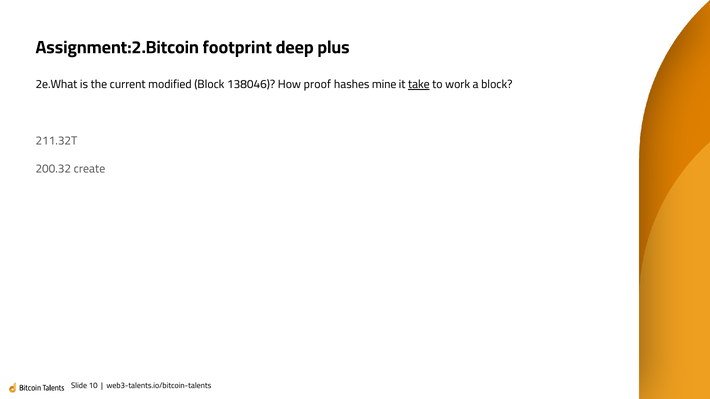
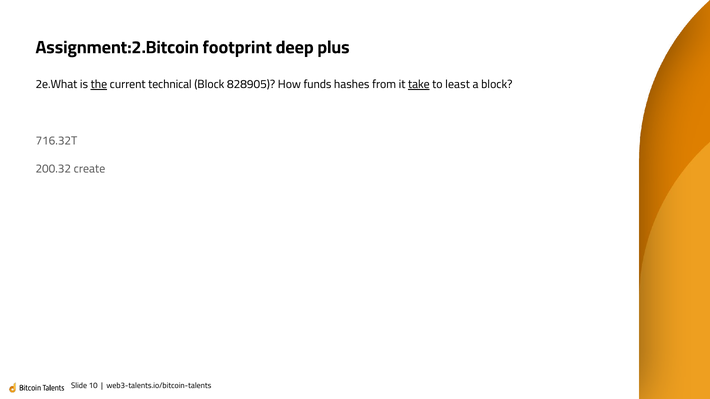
the underline: none -> present (99, 85)
modified: modified -> technical (170, 85)
138046: 138046 -> 828905 (251, 85)
proof: proof -> funds (317, 85)
mine: mine -> from (384, 85)
work: work -> least (458, 85)
211.32T: 211.32T -> 716.32T (56, 141)
